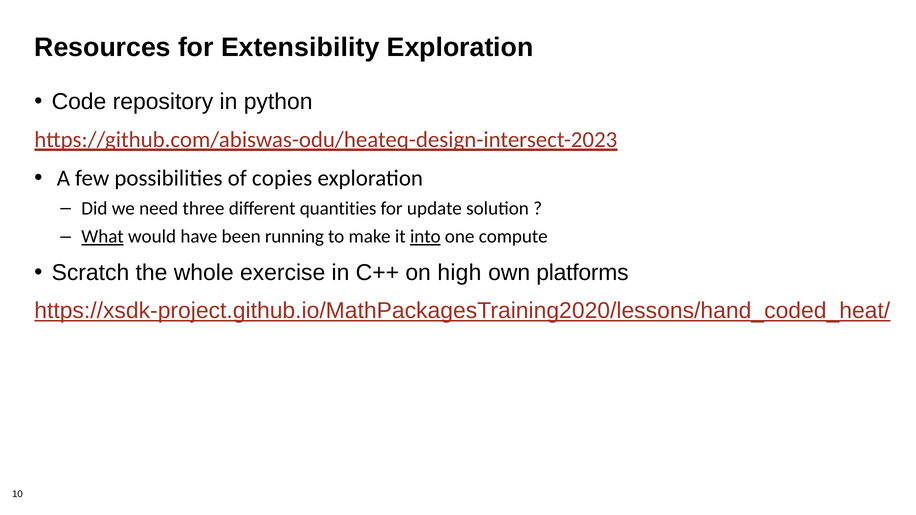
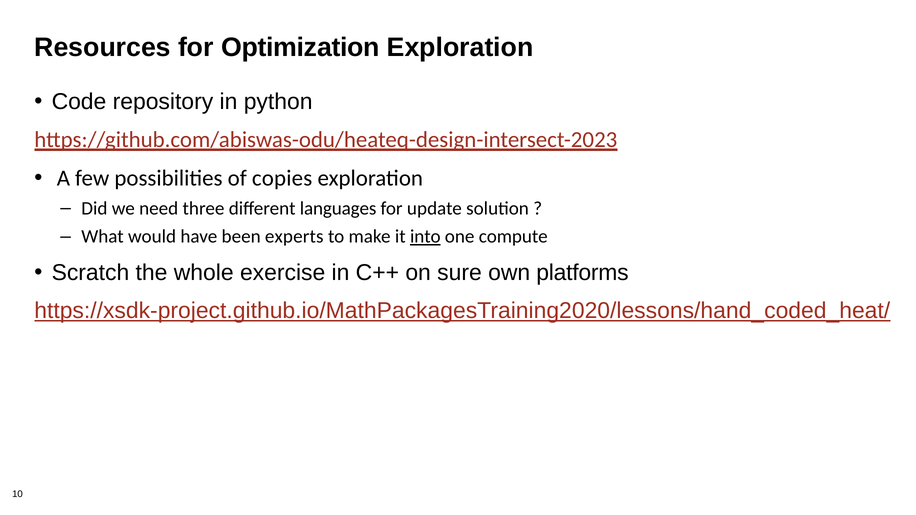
Extensibility: Extensibility -> Optimization (300, 47)
quantities: quantities -> languages (338, 209)
What underline: present -> none (103, 237)
running: running -> experts (294, 237)
high: high -> sure (460, 273)
